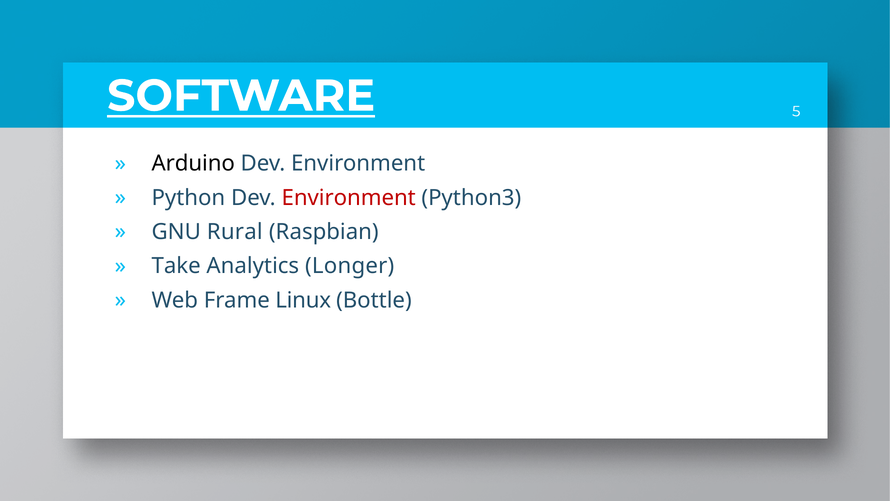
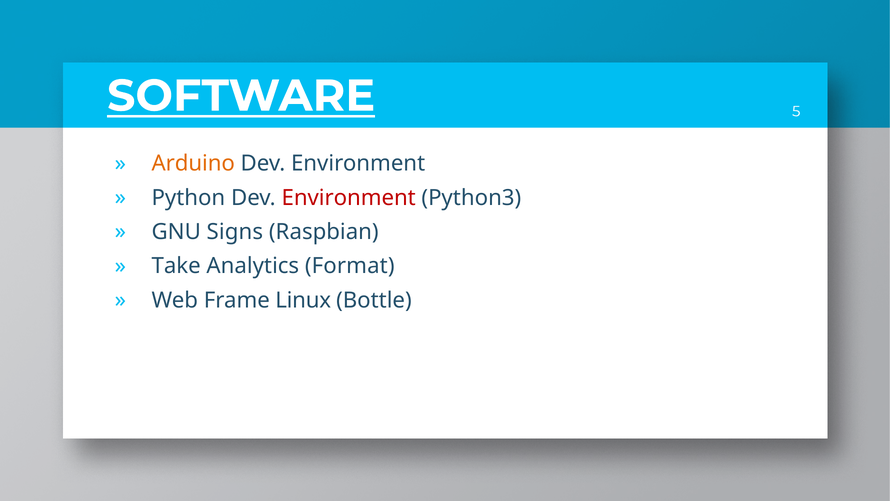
Arduino colour: black -> orange (193, 163)
Rural: Rural -> Signs (235, 232)
Longer: Longer -> Format (350, 266)
